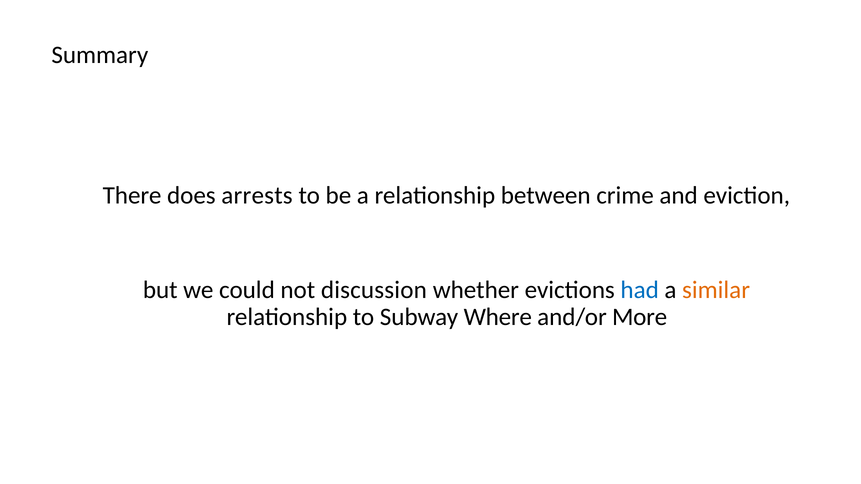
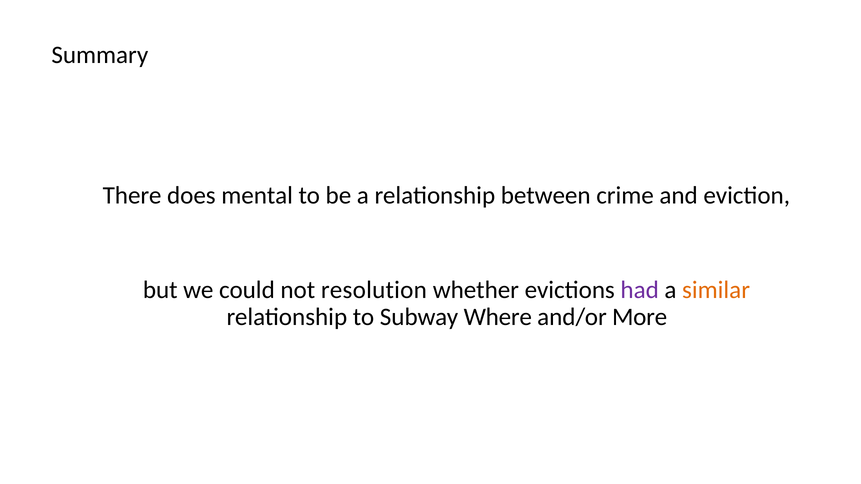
arrests: arrests -> mental (257, 195)
discussion: discussion -> resolution (374, 290)
had colour: blue -> purple (640, 290)
